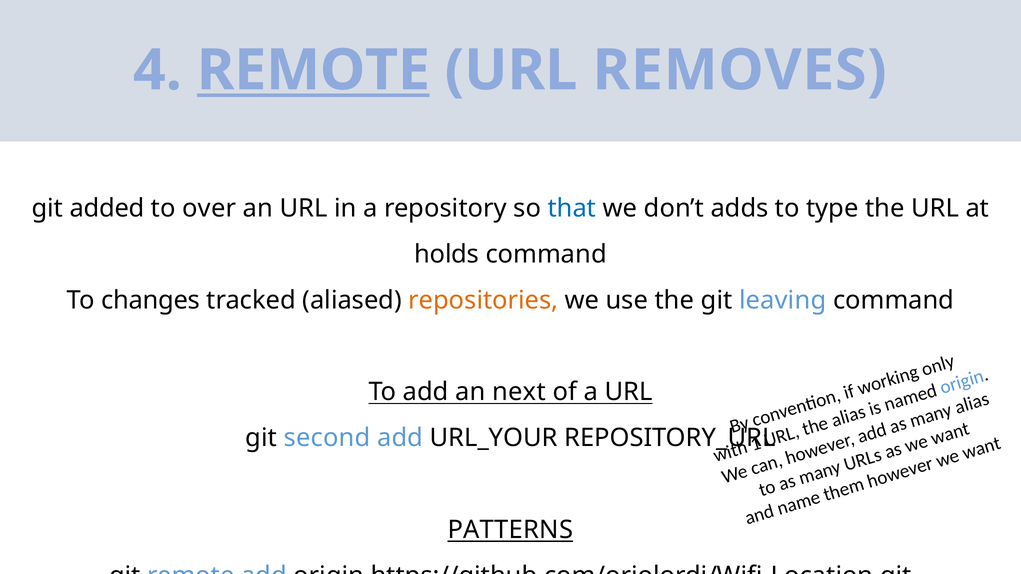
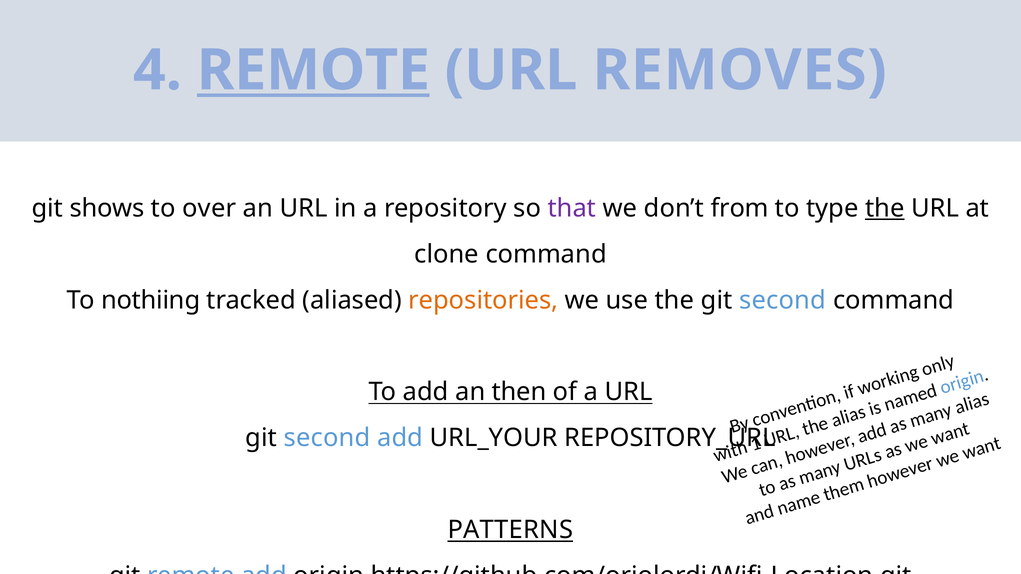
added: added -> shows (107, 208)
that colour: blue -> purple (572, 208)
adds: adds -> from (740, 208)
the underline: none -> present (885, 208)
holds: holds -> clone (447, 254)
changes: changes -> nothiing (151, 300)
the git leaving: leaving -> second (783, 300)
next: next -> then (519, 392)
